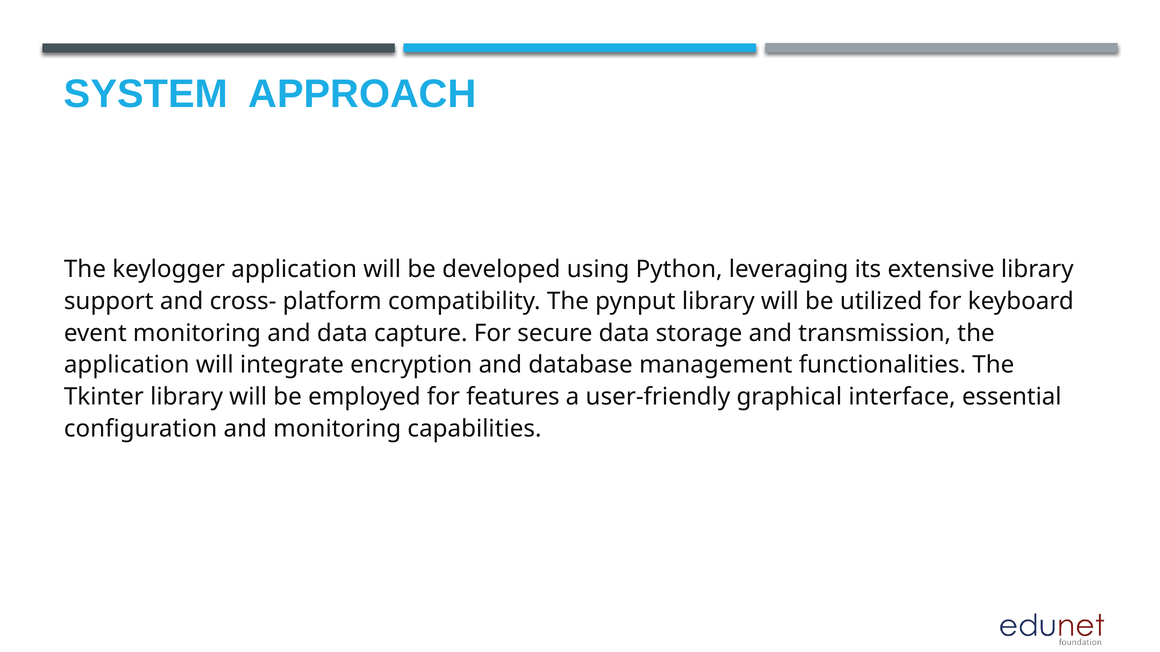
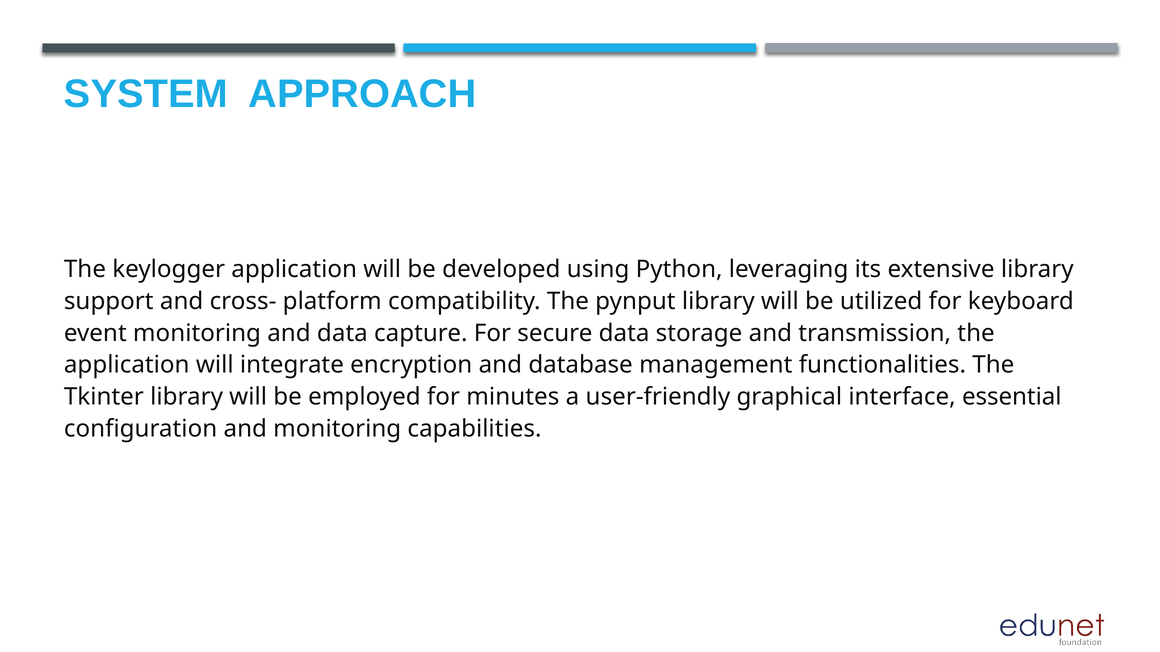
features: features -> minutes (513, 397)
